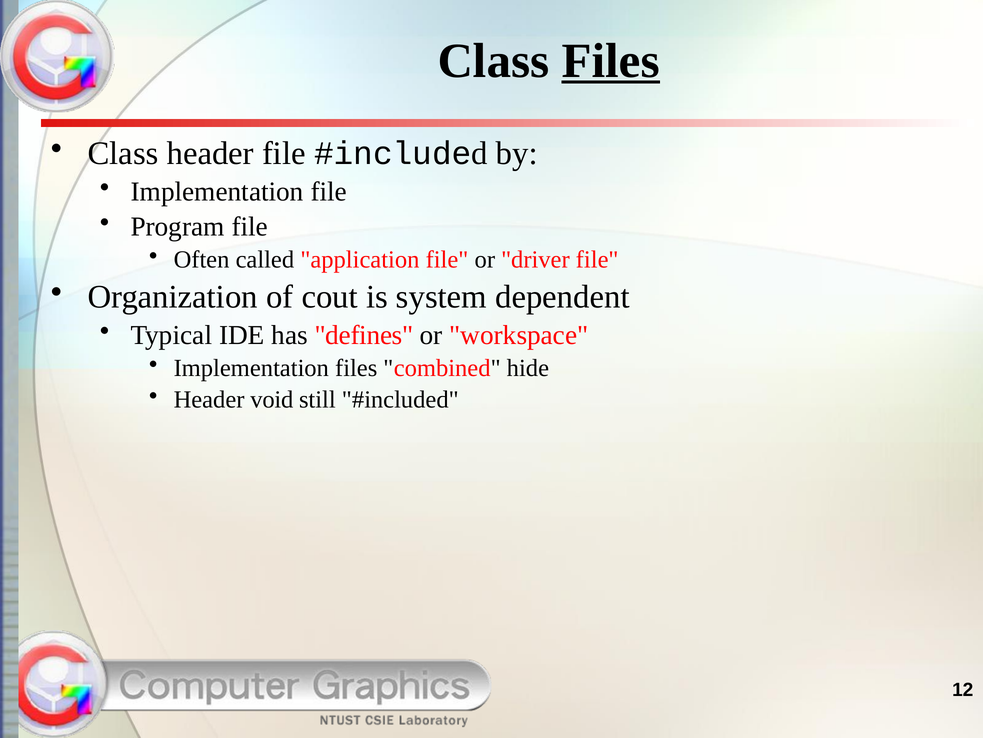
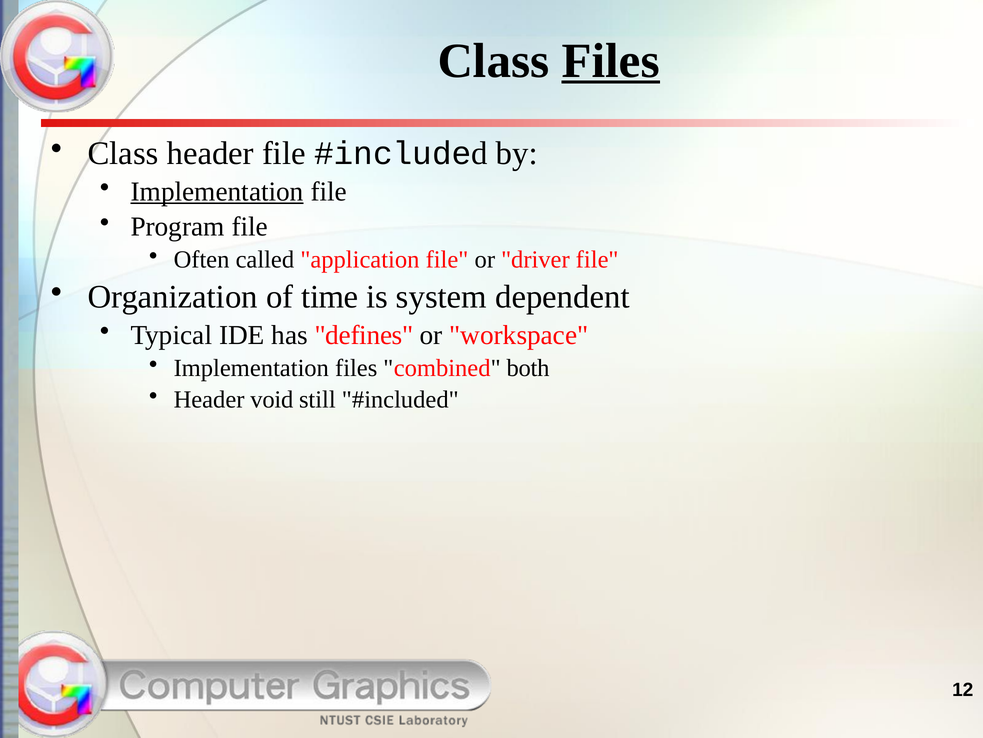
Implementation underline: none -> present (217, 191)
cout: cout -> time (330, 297)
hide: hide -> both (528, 368)
